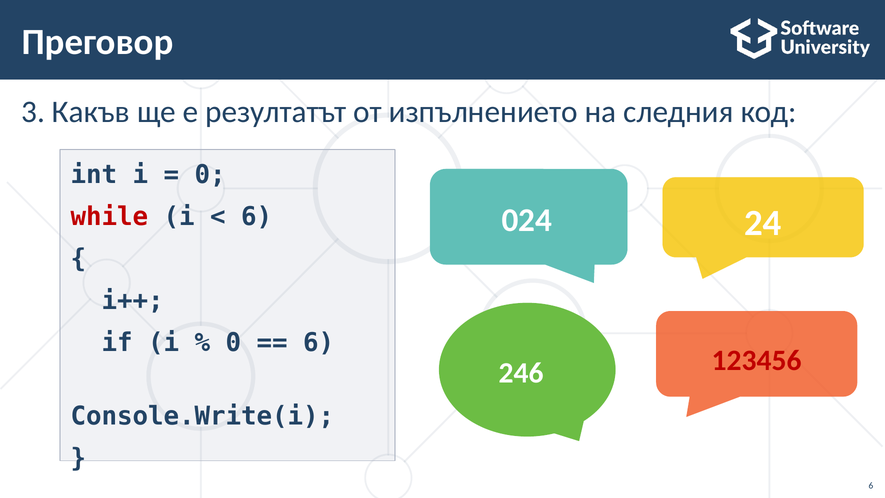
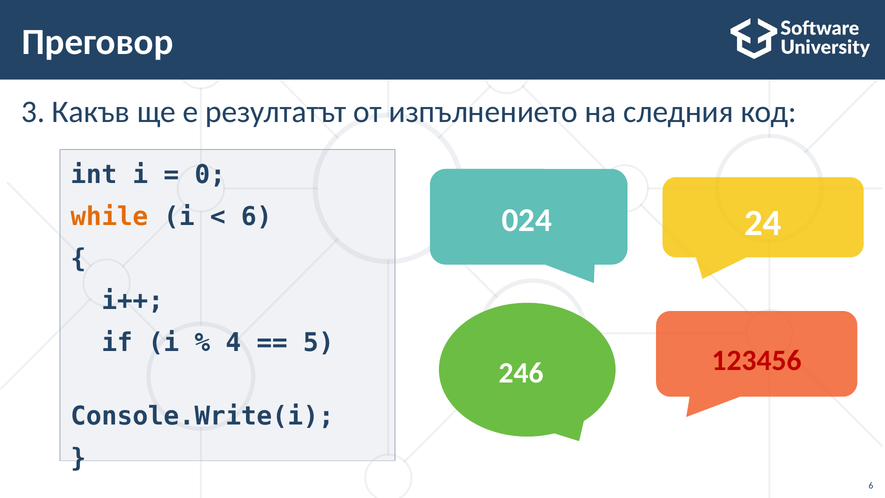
while colour: red -> orange (109, 217)
0: 0 -> 4 (233, 343)
6: 6 -> 5 (319, 343)
